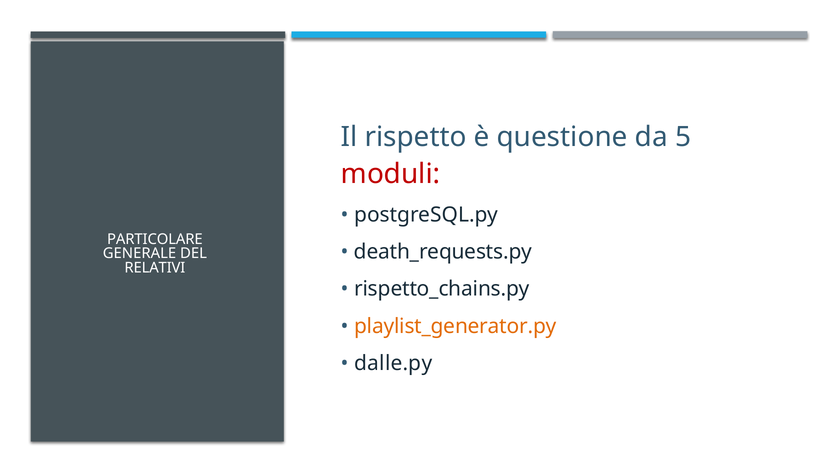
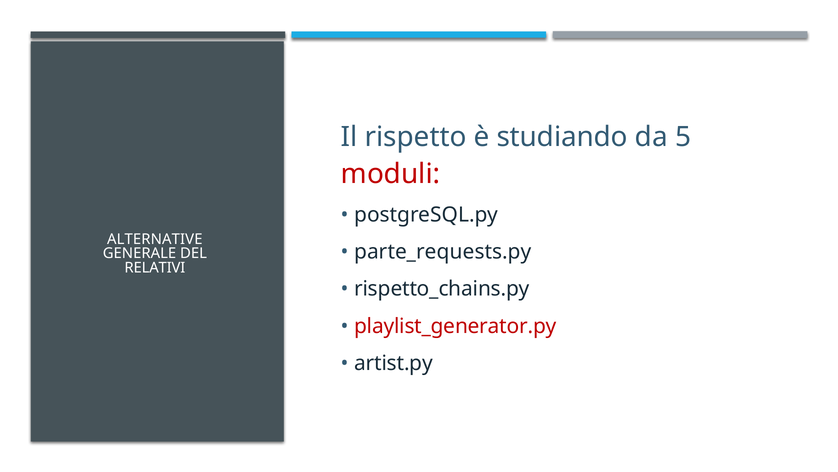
questione: questione -> studiando (562, 137)
PARTICOLARE: PARTICOLARE -> ALTERNATIVE (155, 239)
death_requests.py: death_requests.py -> parte_requests.py (443, 252)
playlist_generator.py colour: orange -> red (455, 326)
dalle.py: dalle.py -> artist.py (394, 363)
